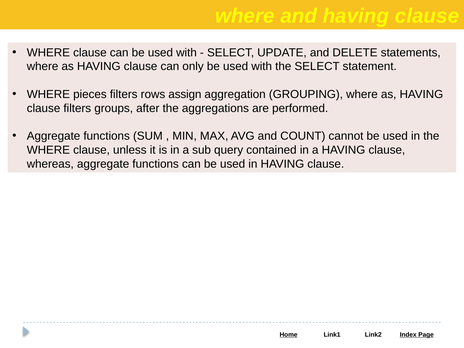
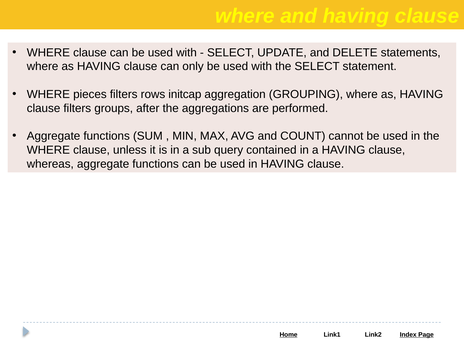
assign: assign -> initcap (185, 94)
